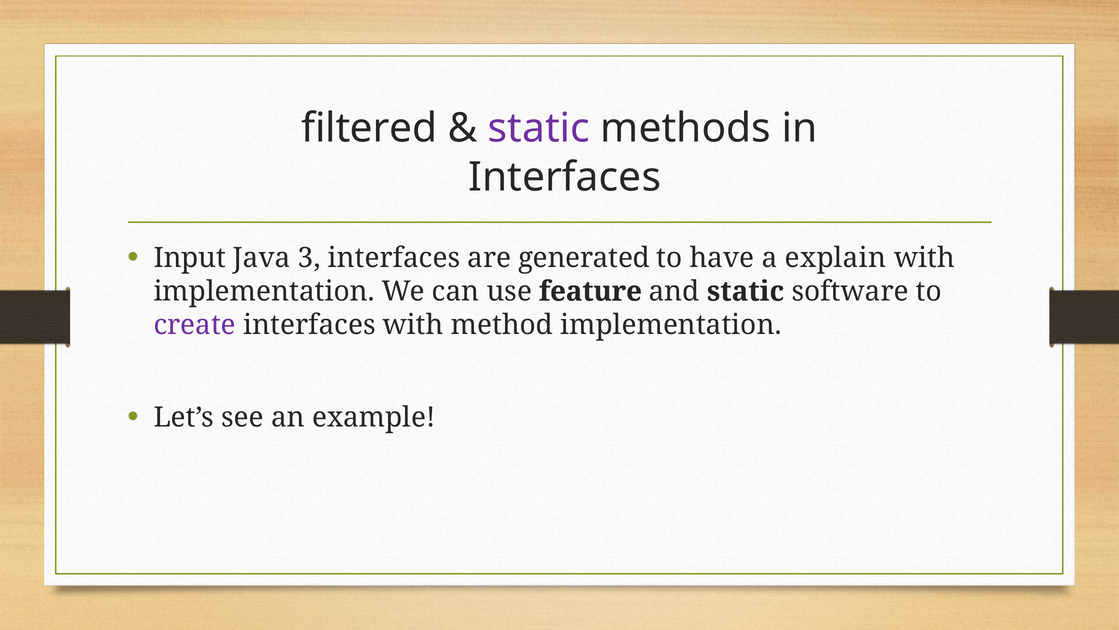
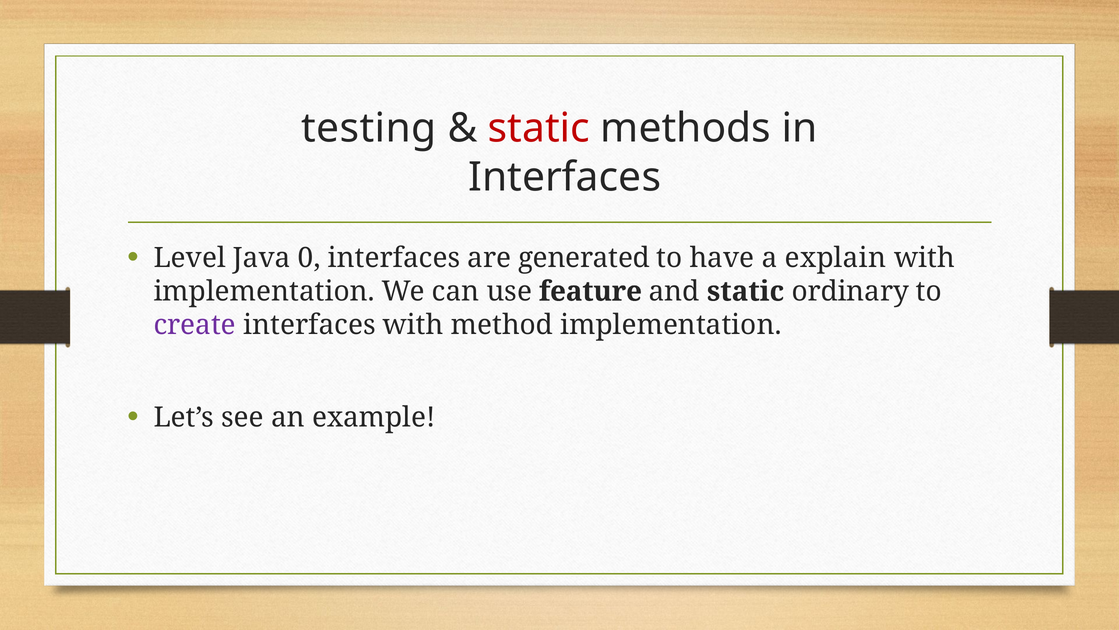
filtered: filtered -> testing (369, 128)
static colour: purple -> red (539, 128)
Input: Input -> Level (190, 258)
3: 3 -> 0 (309, 258)
software: software -> ordinary (850, 291)
